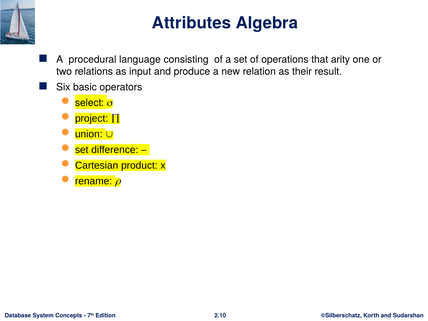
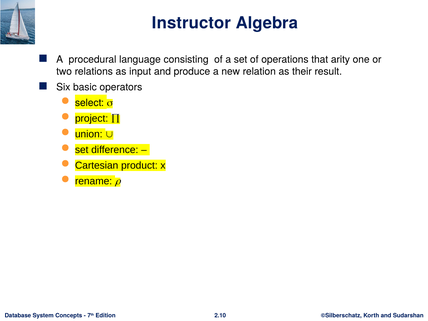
Attributes: Attributes -> Instructor (192, 23)
